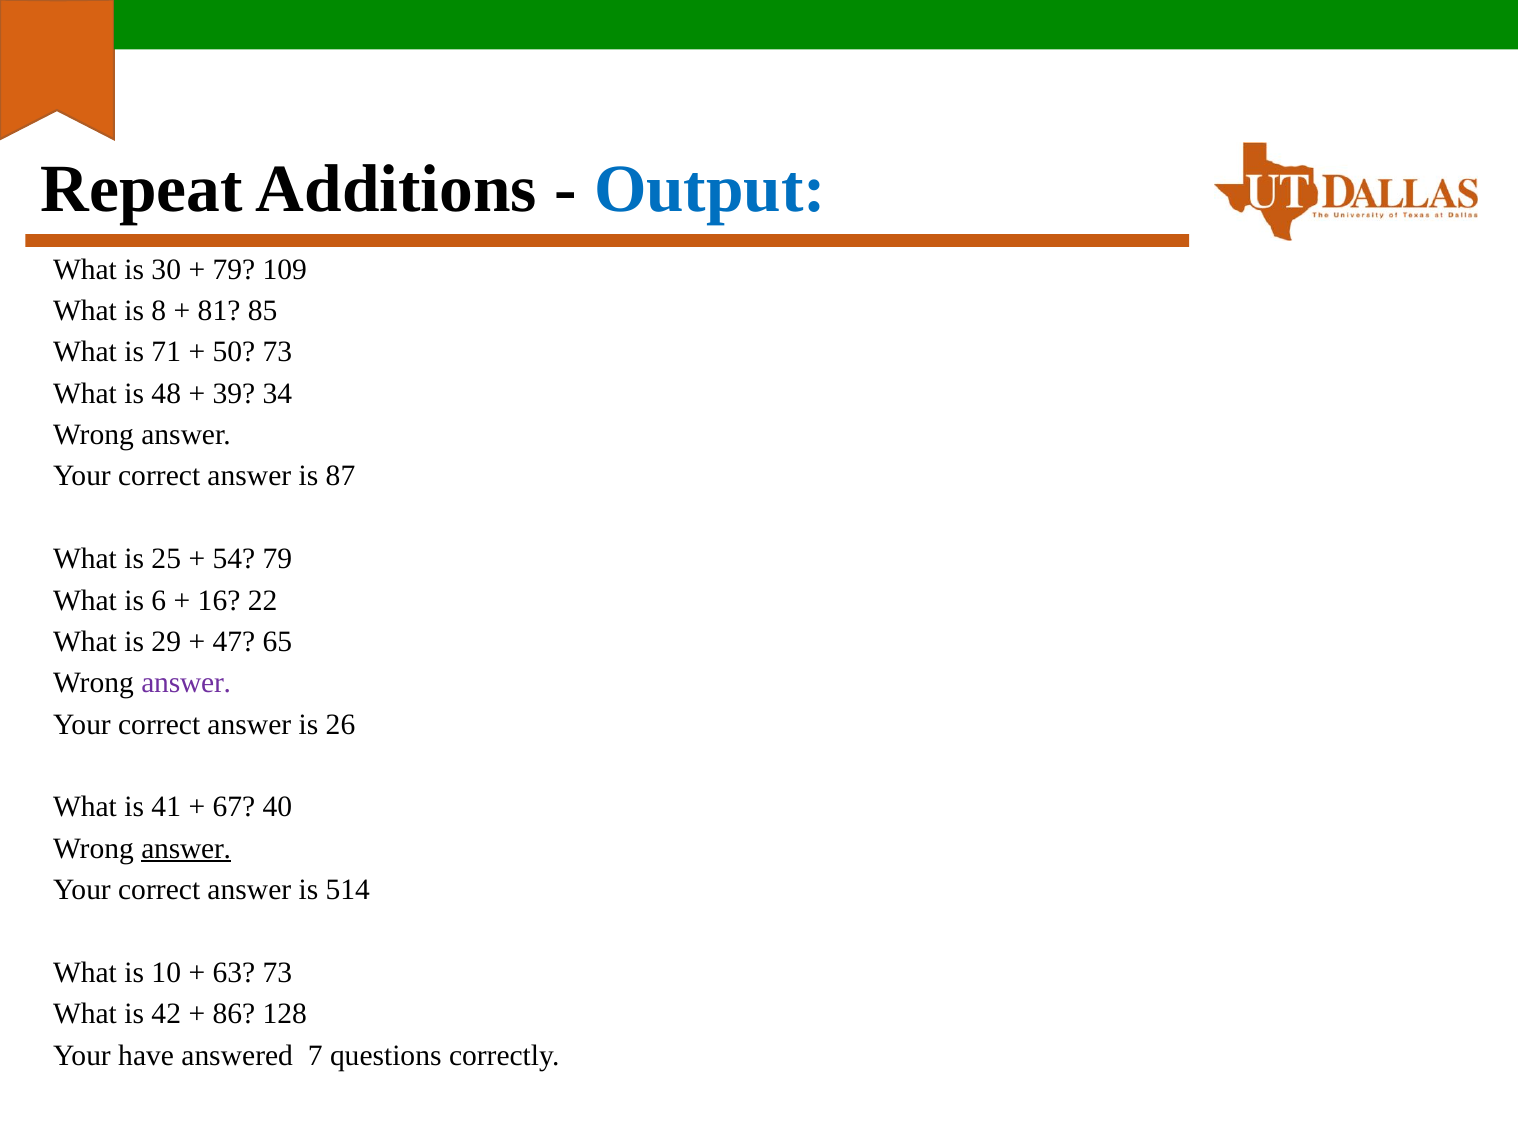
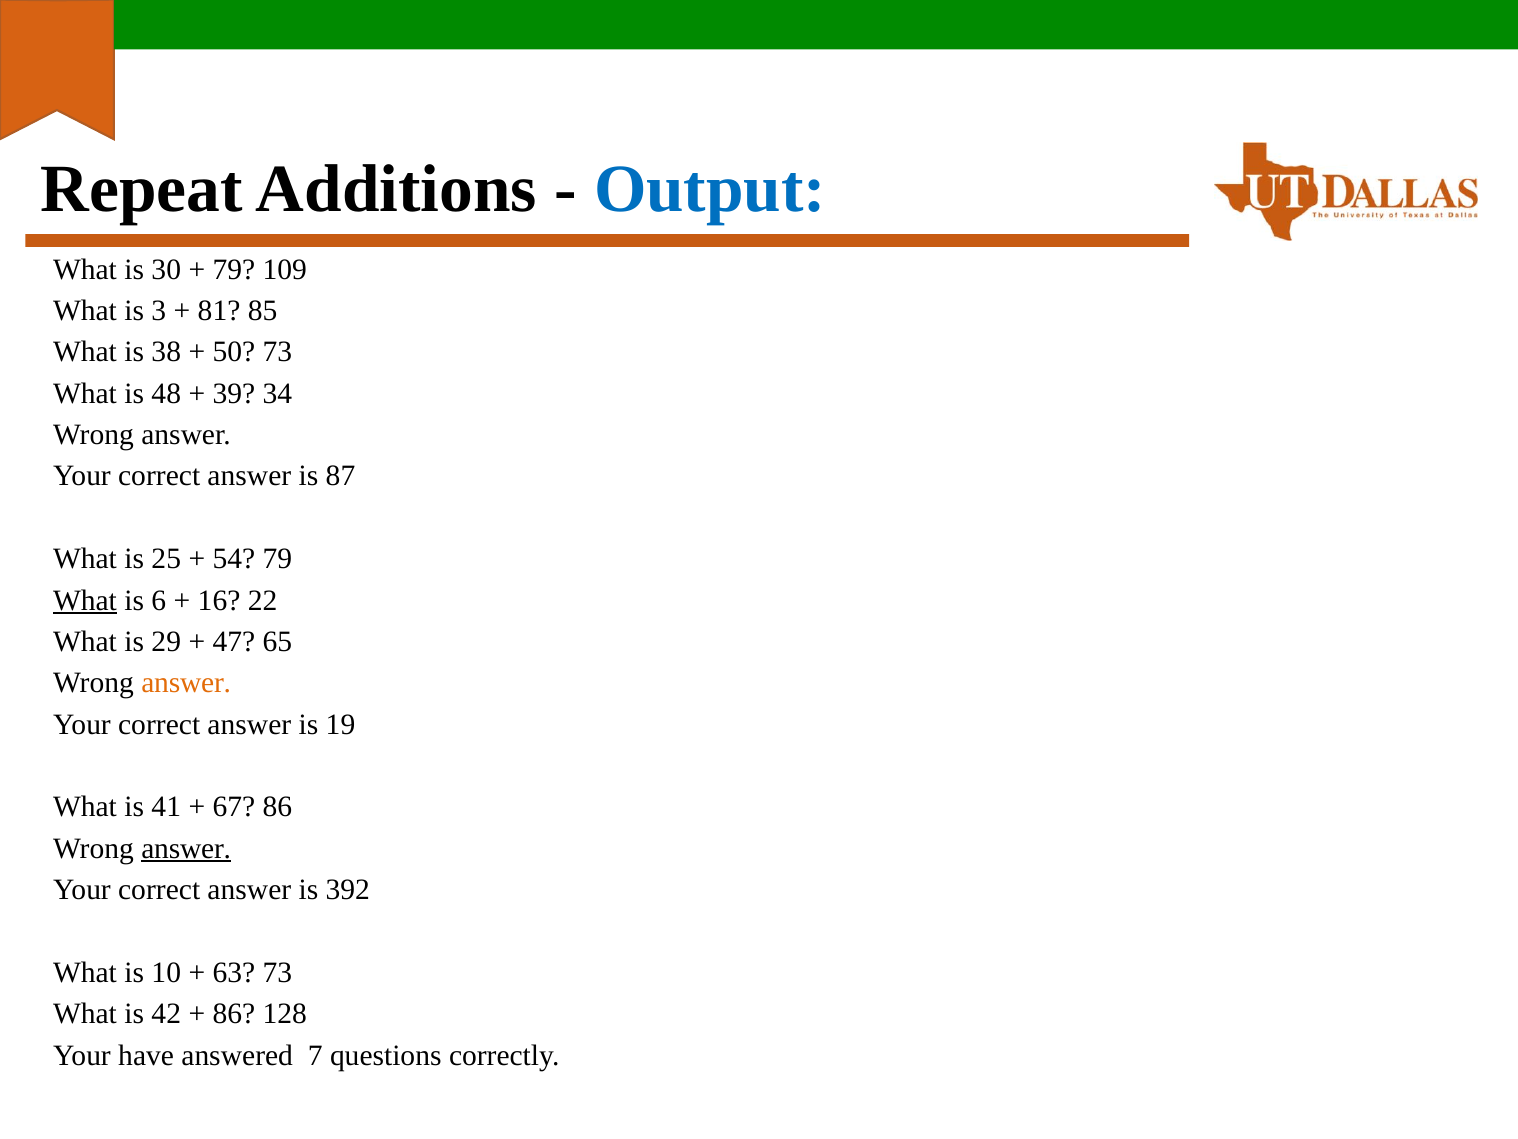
8: 8 -> 3 (159, 311)
71: 71 -> 38 (166, 352)
What underline: none -> present (85, 600)
answer colour: purple -> orange (186, 683)
26: 26 -> 19 (340, 724)
67 40: 40 -> 86 (277, 807)
514: 514 -> 392 (348, 890)
